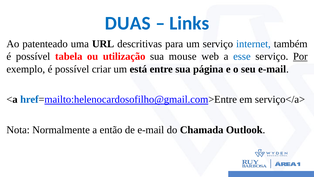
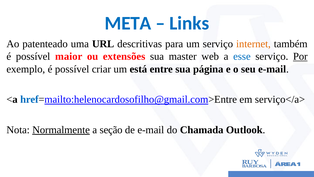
DUAS: DUAS -> META (128, 23)
internet colour: blue -> orange (253, 44)
tabela: tabela -> maior (69, 56)
utilização: utilização -> extensões (124, 56)
mouse: mouse -> master (183, 56)
Normalmente underline: none -> present (61, 130)
então: então -> seção (111, 130)
